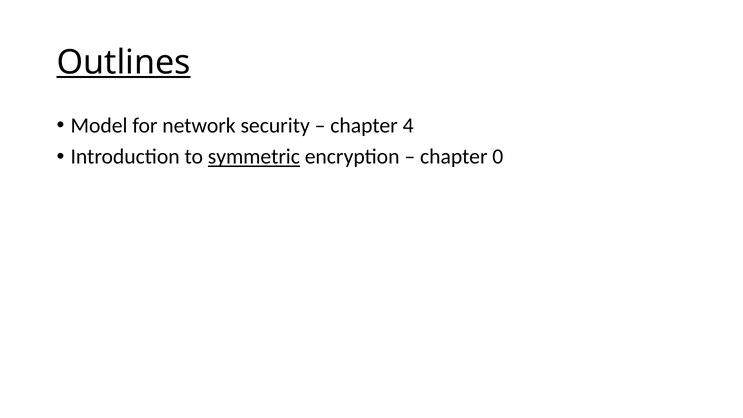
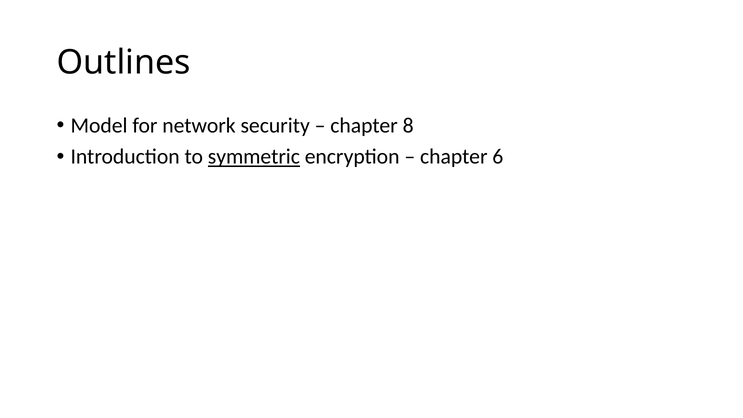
Outlines underline: present -> none (124, 62)
4: 4 -> 8 (408, 126)
0: 0 -> 6 (498, 157)
